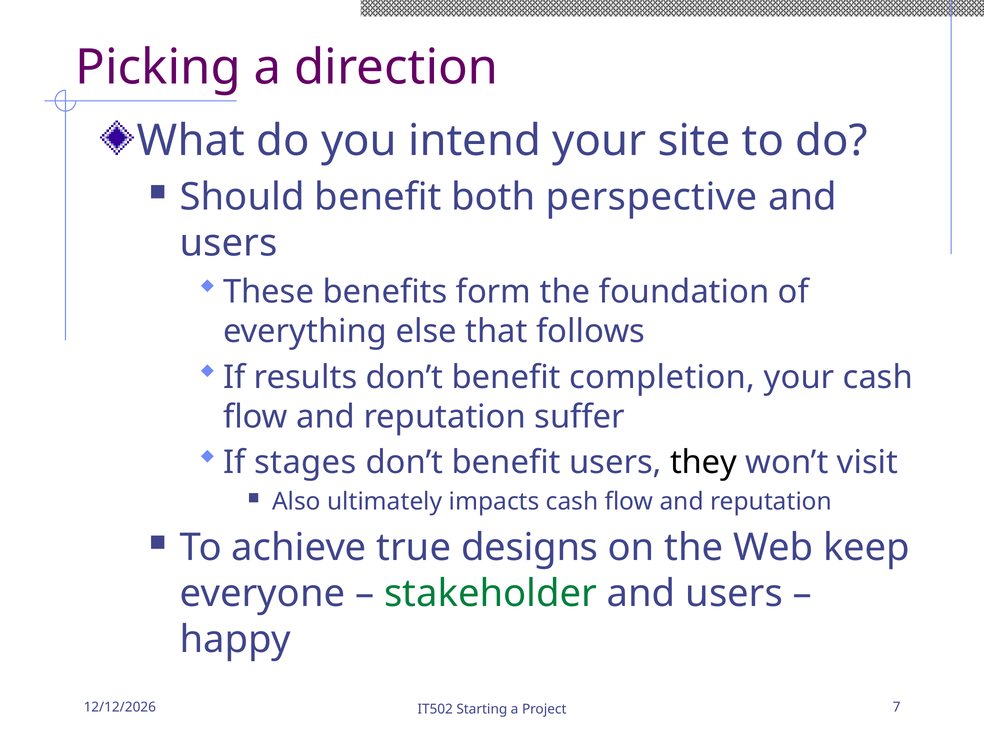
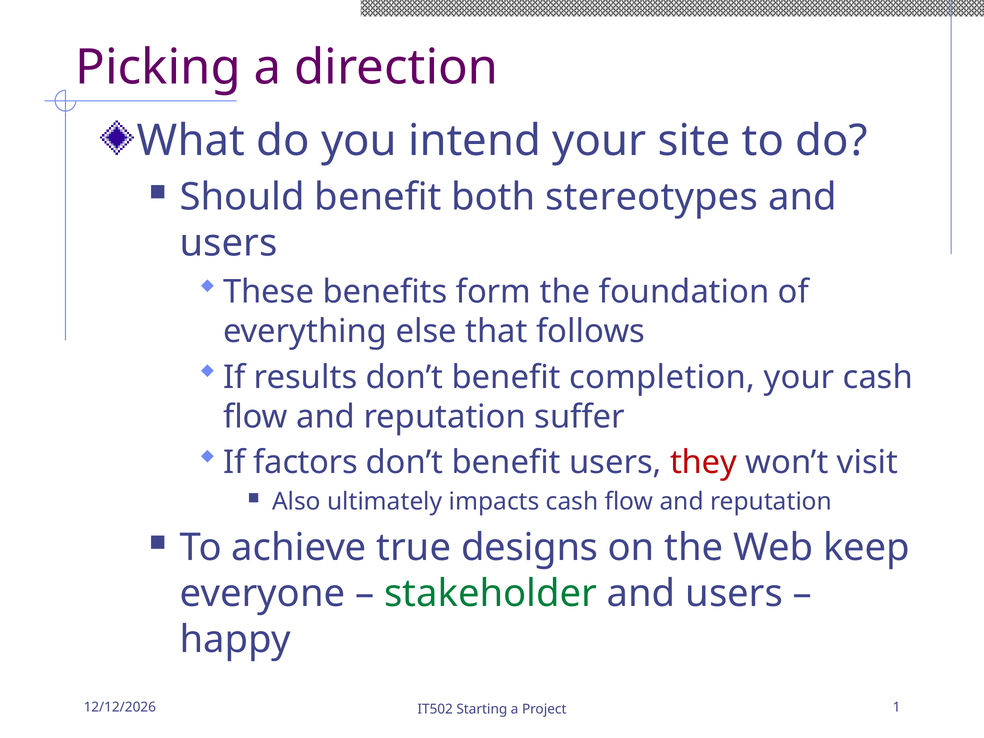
perspective: perspective -> stereotypes (652, 197)
stages: stages -> factors (306, 463)
they colour: black -> red (704, 463)
7: 7 -> 1 (897, 707)
